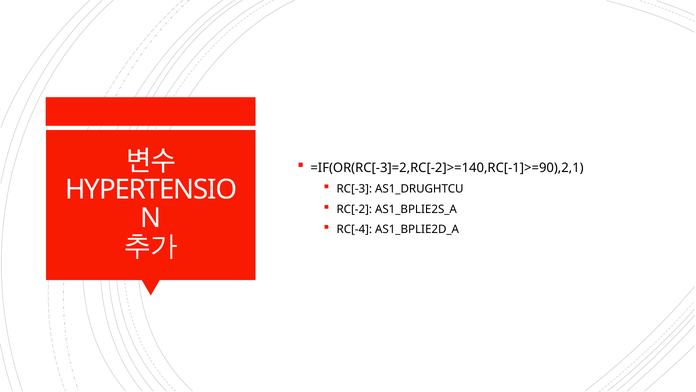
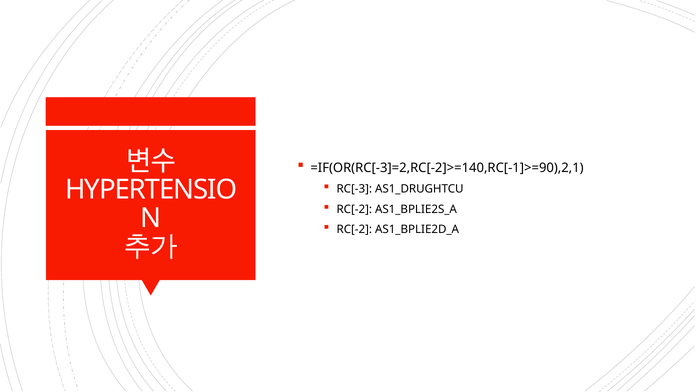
RC[-4: RC[-4 -> RC[-2 (354, 229)
